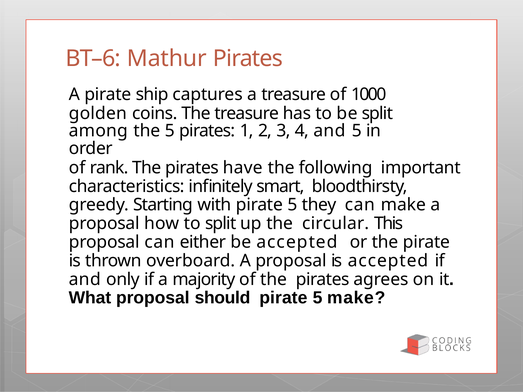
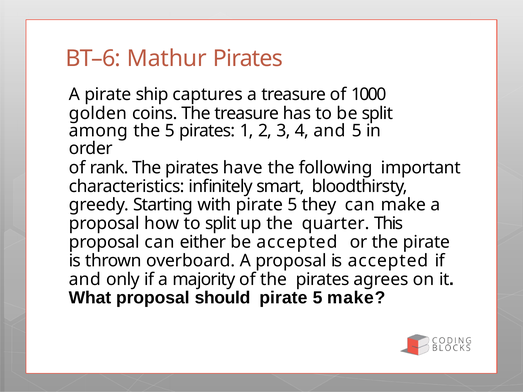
circular: circular -> quarter (336, 224)
